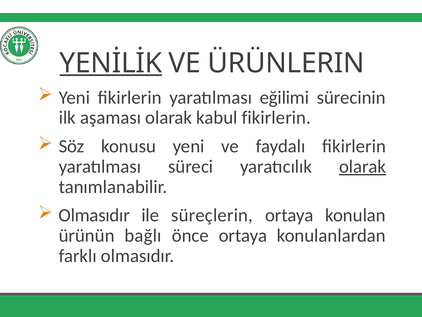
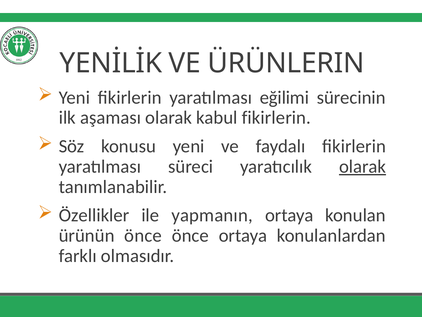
YENİLİK underline: present -> none (111, 63)
Olmasıdır: Olmasıdır -> Özellikler (94, 215)
süreçlerin: süreçlerin -> yapmanın (212, 215)
ürünün bağlı: bağlı -> önce (143, 235)
